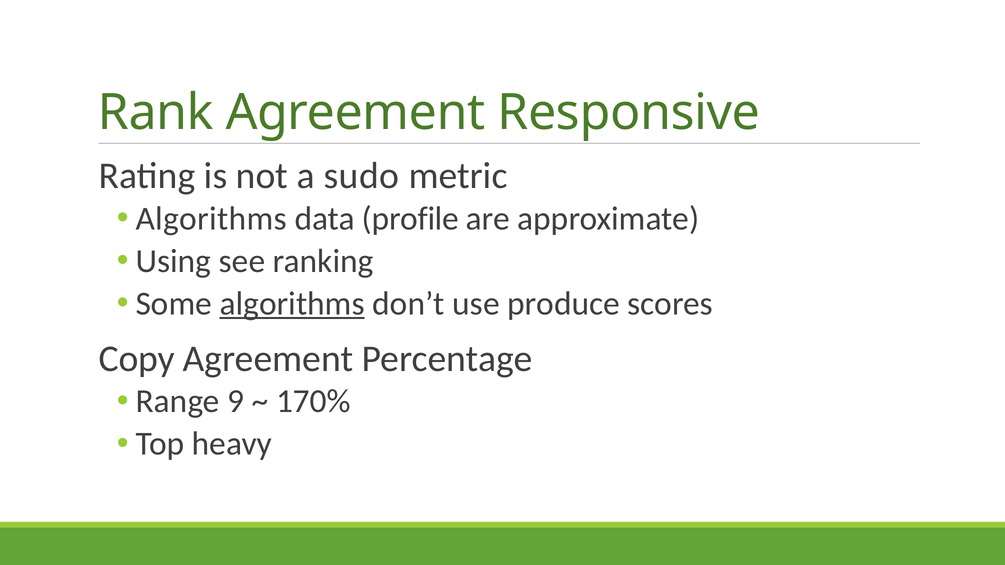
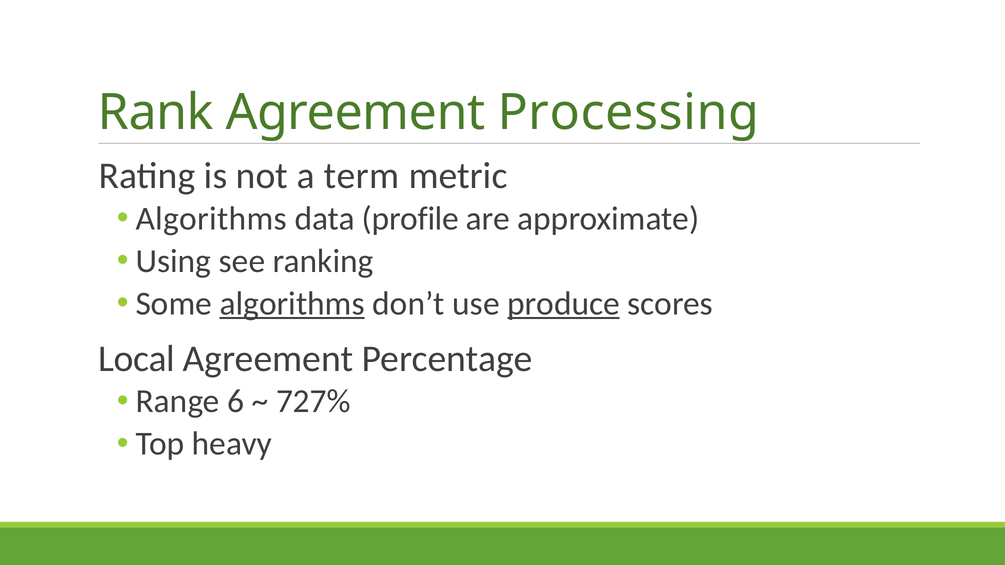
Responsive: Responsive -> Processing (628, 113)
sudo: sudo -> term (361, 176)
produce underline: none -> present (564, 304)
Copy: Copy -> Local (137, 359)
9: 9 -> 6 (236, 402)
170%: 170% -> 727% (313, 402)
